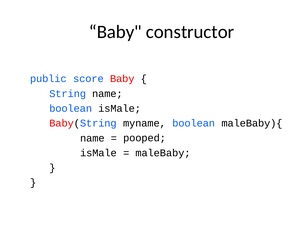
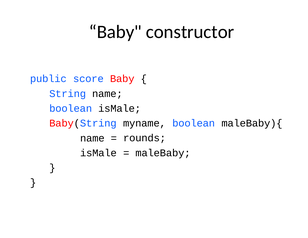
pooped: pooped -> rounds (145, 138)
